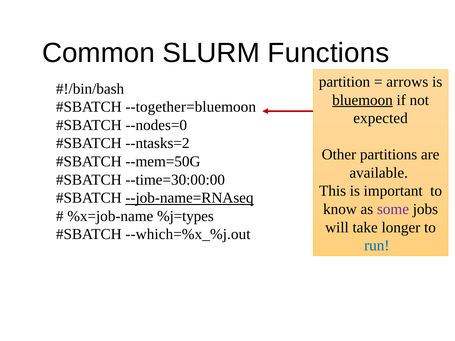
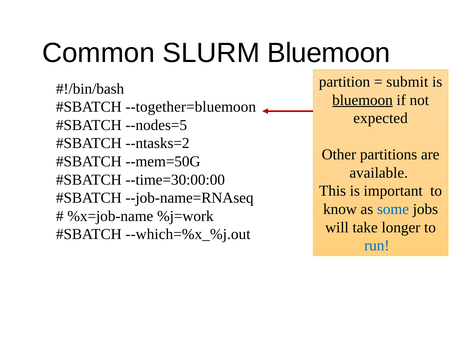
SLURM Functions: Functions -> Bluemoon (329, 53)
arrows: arrows -> submit (407, 82)
--nodes=0: --nodes=0 -> --nodes=5 (156, 125)
--job-name=RNAseq underline: present -> none (189, 198)
some colour: purple -> blue (393, 209)
%j=types: %j=types -> %j=work (185, 216)
